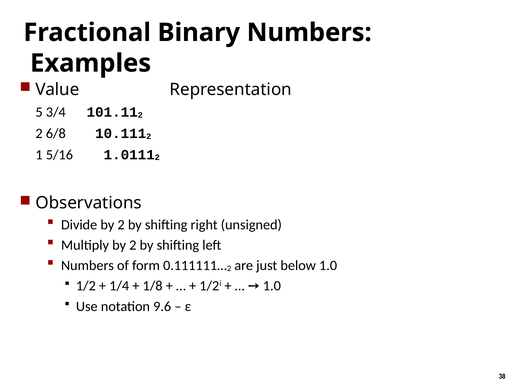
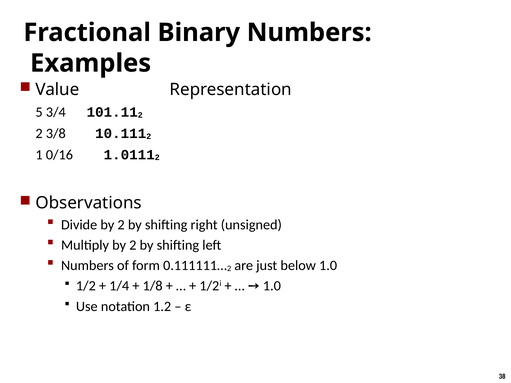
6/8: 6/8 -> 3/8 (56, 134)
5/16: 5/16 -> 0/16 (59, 155)
9.6: 9.6 -> 1.2 (162, 307)
